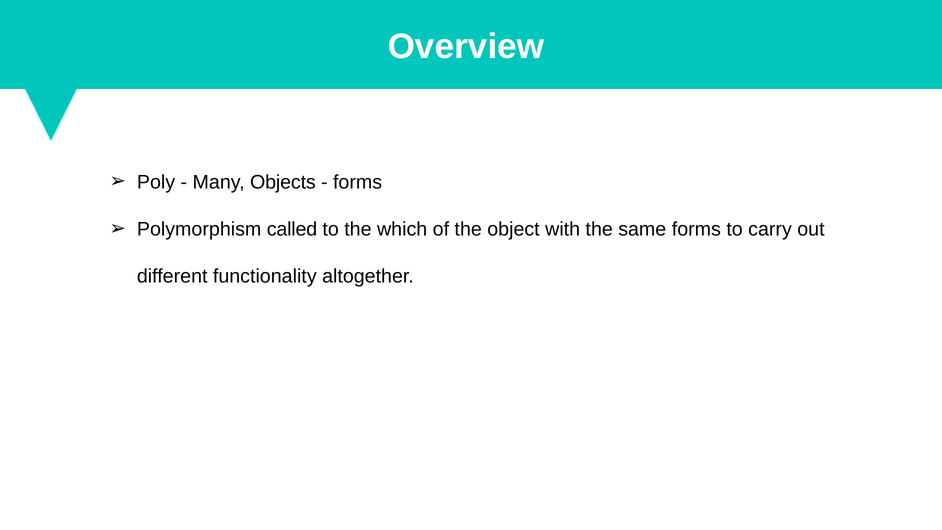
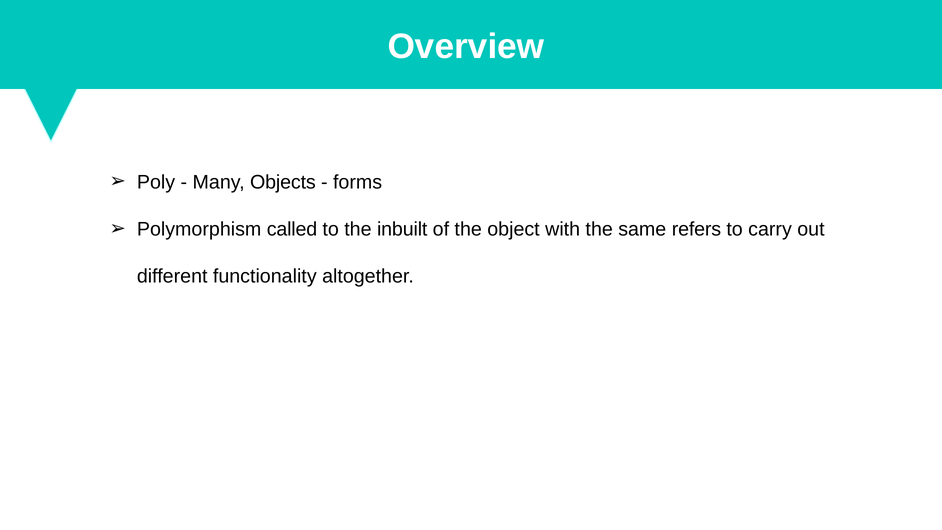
which: which -> inbuilt (402, 229)
same forms: forms -> refers (696, 229)
